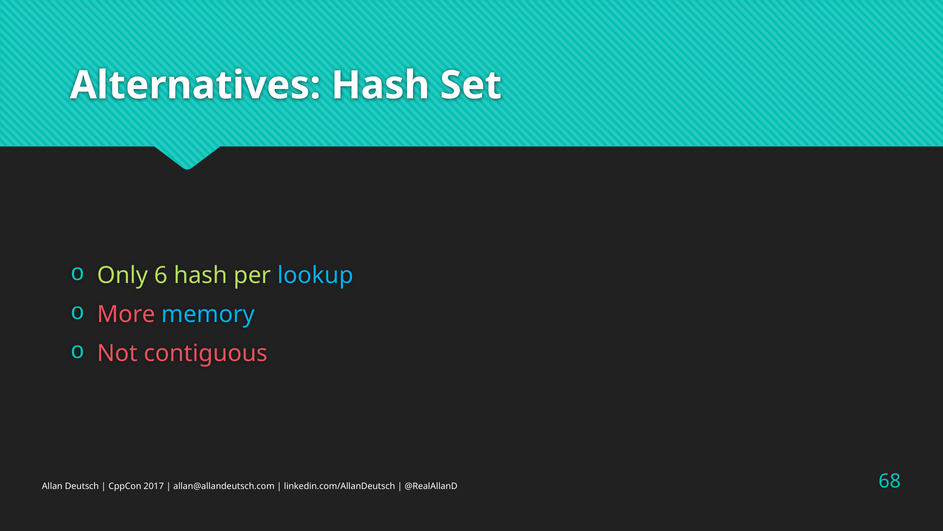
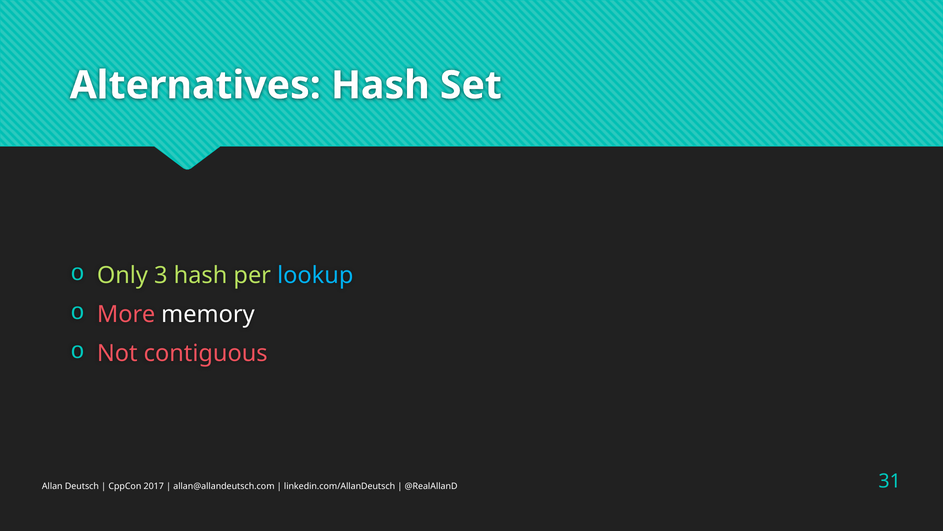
6: 6 -> 3 (161, 275)
memory colour: light blue -> white (208, 314)
68: 68 -> 31 (890, 481)
